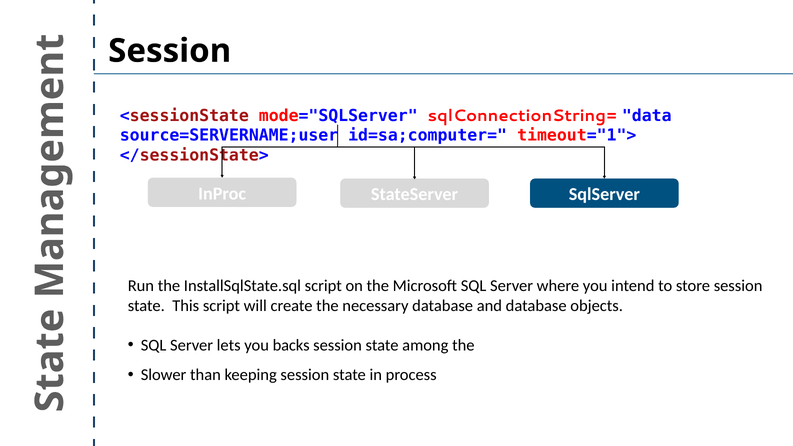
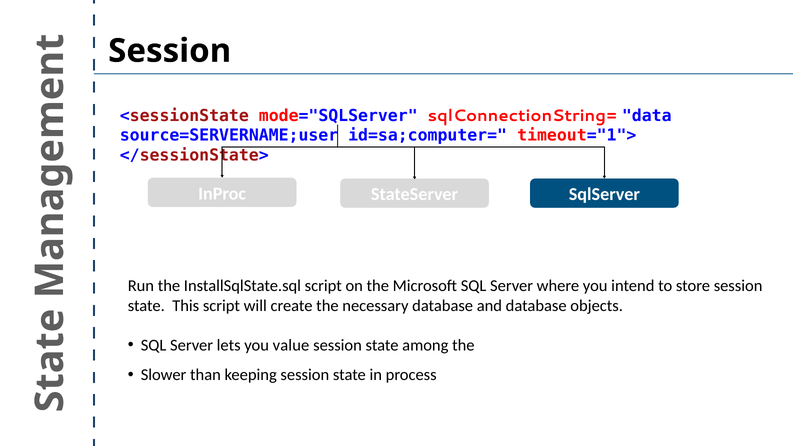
backs: backs -> value (291, 345)
